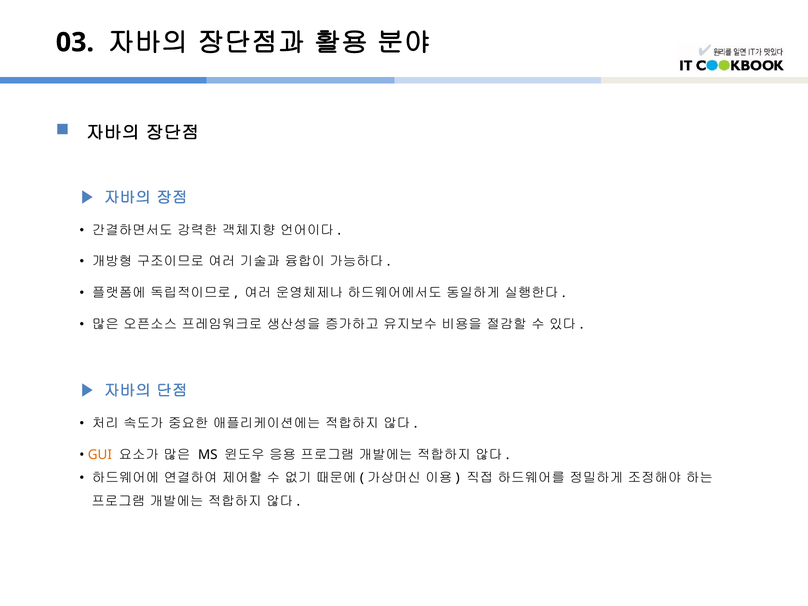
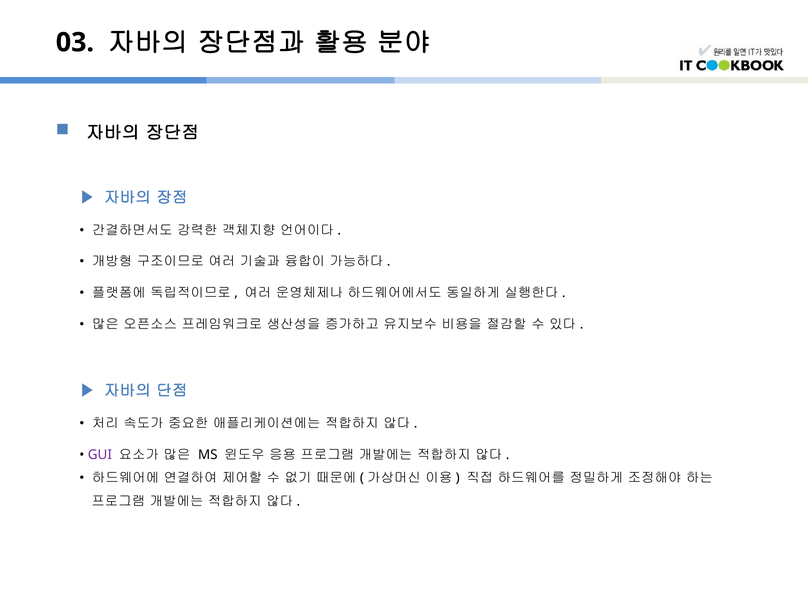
GUI colour: orange -> purple (100, 455)
